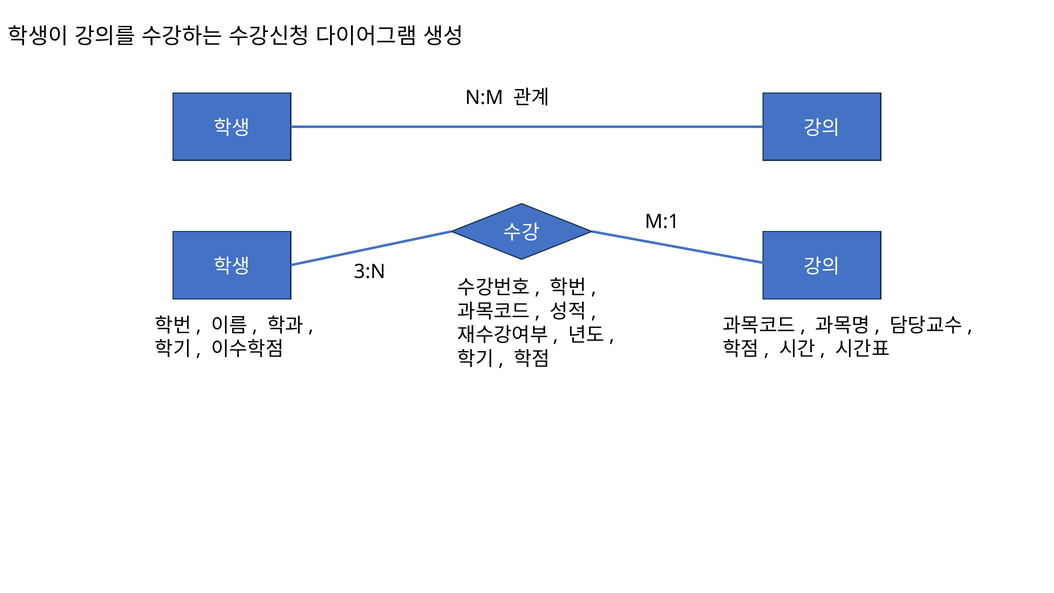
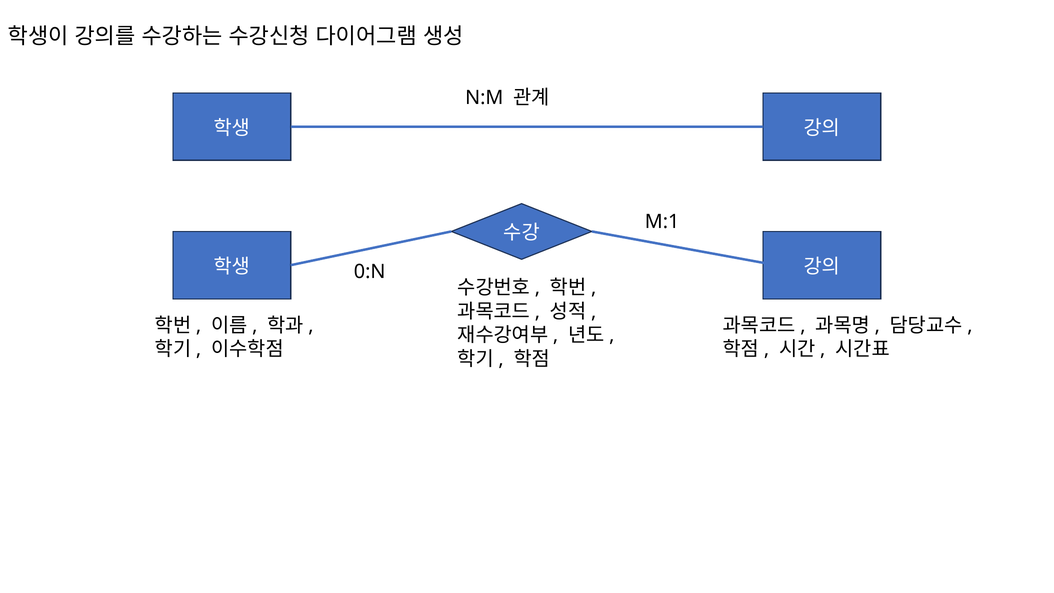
3:N: 3:N -> 0:N (370, 271)
